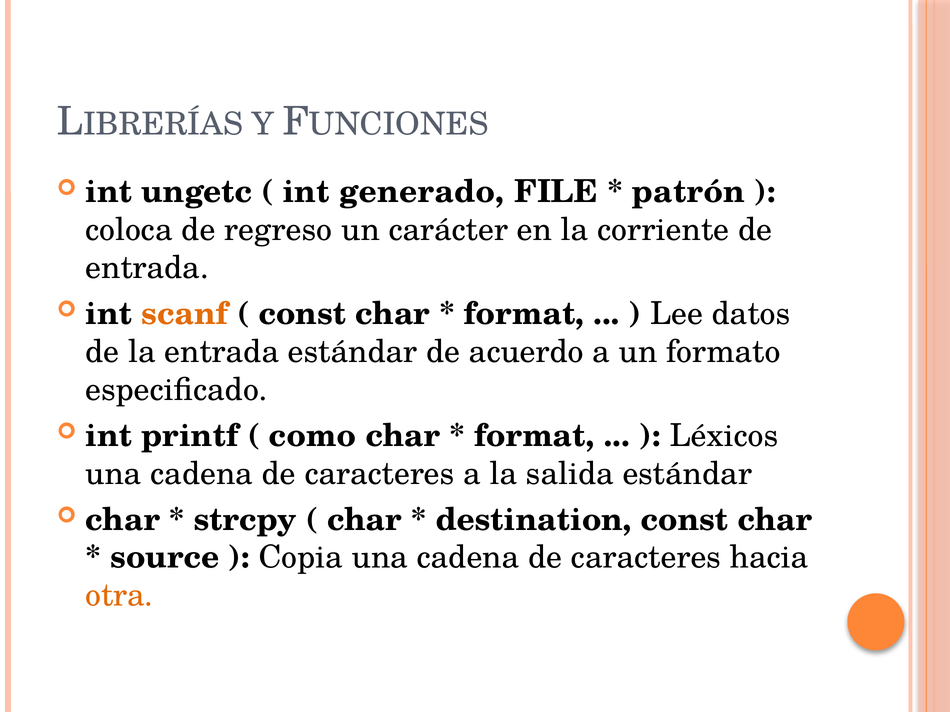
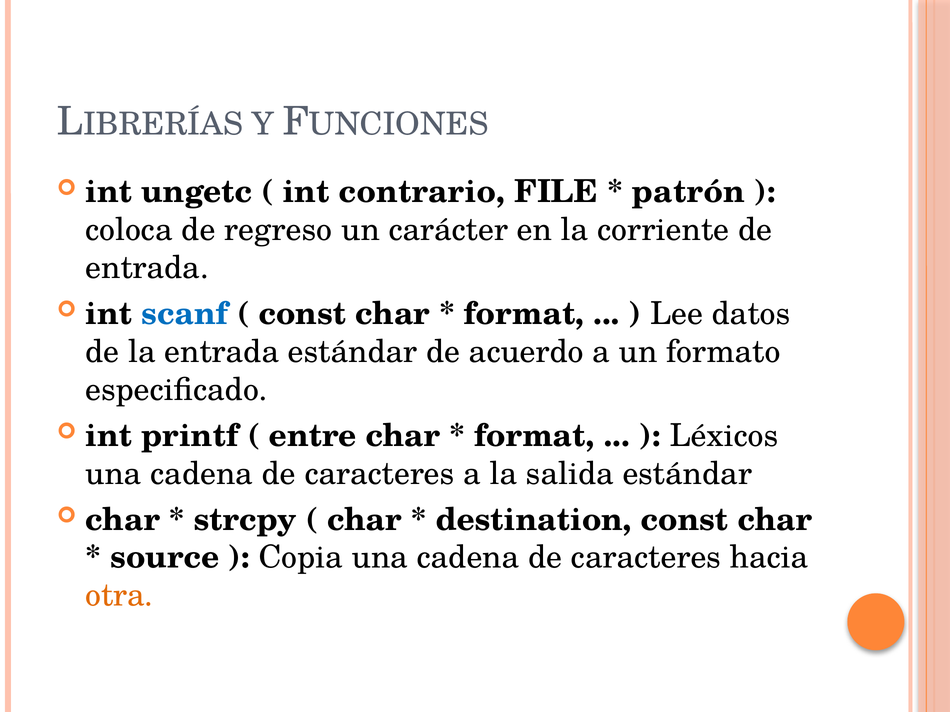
generado: generado -> contrario (422, 192)
scanf colour: orange -> blue (185, 314)
como: como -> entre (313, 436)
